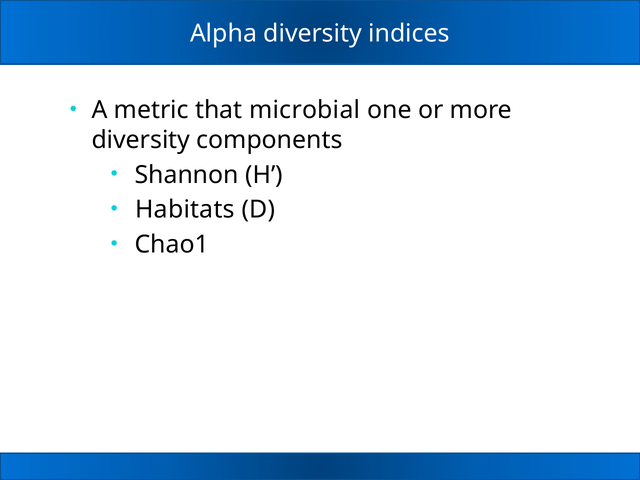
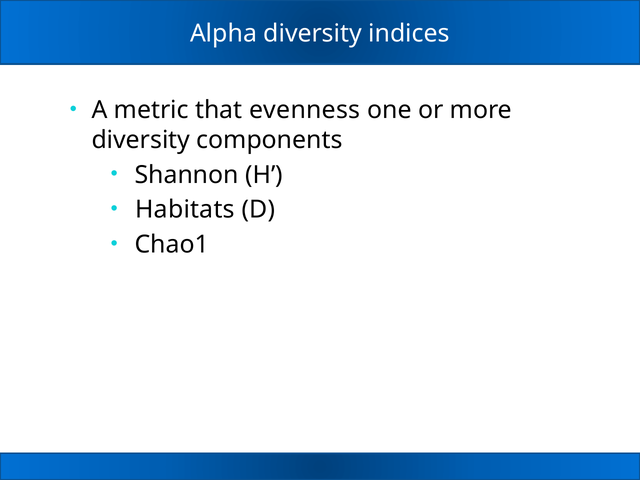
microbial: microbial -> evenness (305, 110)
